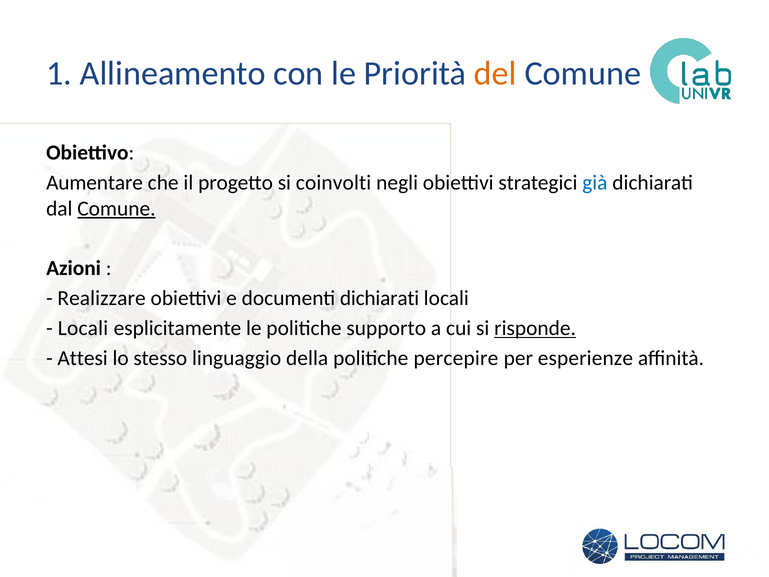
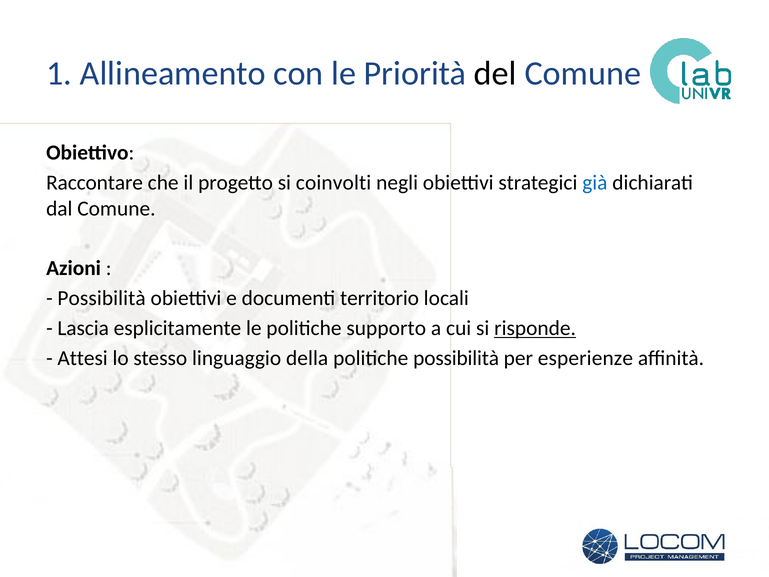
del colour: orange -> black (495, 74)
Aumentare: Aumentare -> Raccontare (95, 183)
Comune underline: present -> none (116, 208)
Realizzare: Realizzare -> Possibilità (102, 298)
documenti dichiarati: dichiarati -> territorio (380, 298)
Locali: Locali -> Lascia (83, 328)
politiche percepire: percepire -> possibilità (456, 358)
